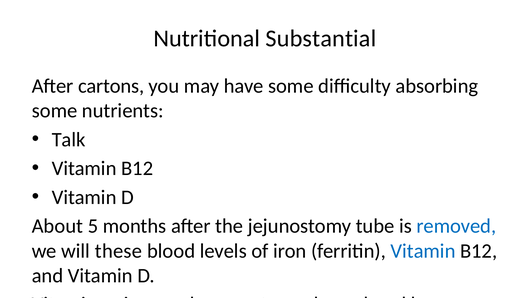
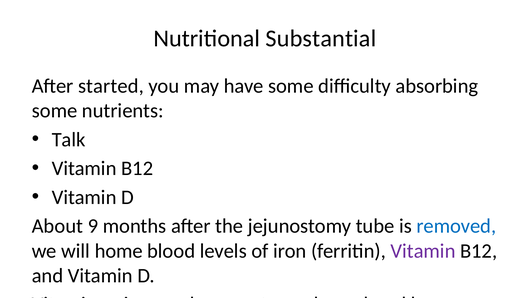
cartons: cartons -> started (111, 86)
5: 5 -> 9 (93, 226)
these: these -> home (119, 251)
Vitamin colour: blue -> purple (423, 251)
